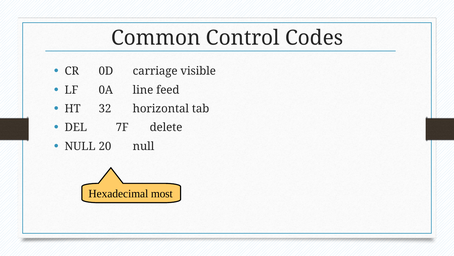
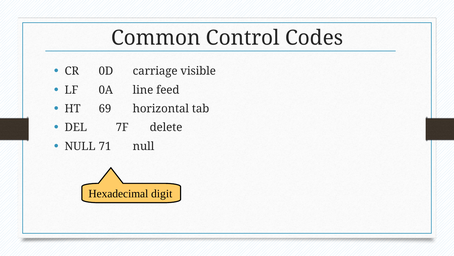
32: 32 -> 69 (105, 109)
20: 20 -> 71 (105, 146)
most: most -> digit (162, 193)
